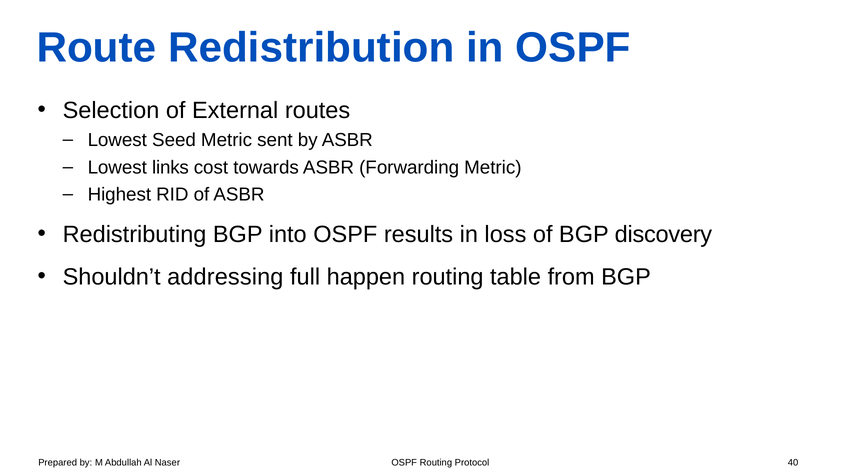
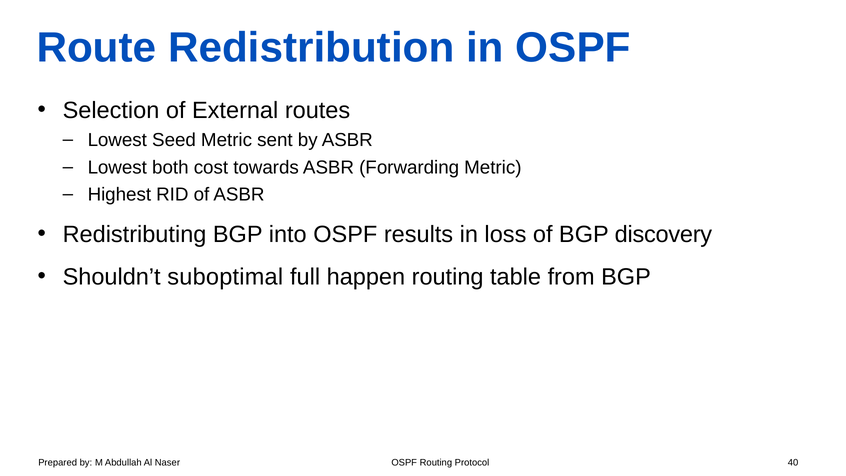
links: links -> both (170, 167)
addressing: addressing -> suboptimal (225, 277)
